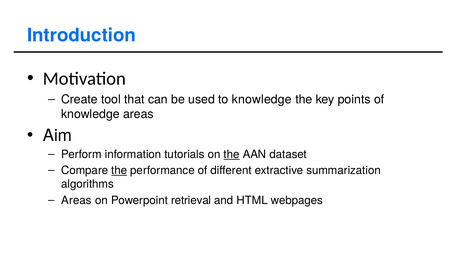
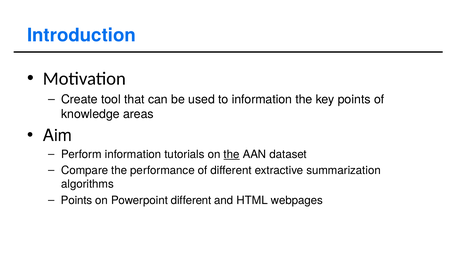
to knowledge: knowledge -> information (262, 99)
the underline: present -> none (119, 170)
Areas: Areas -> Points (77, 200)
Powerpoint retrieval: retrieval -> different (191, 200)
